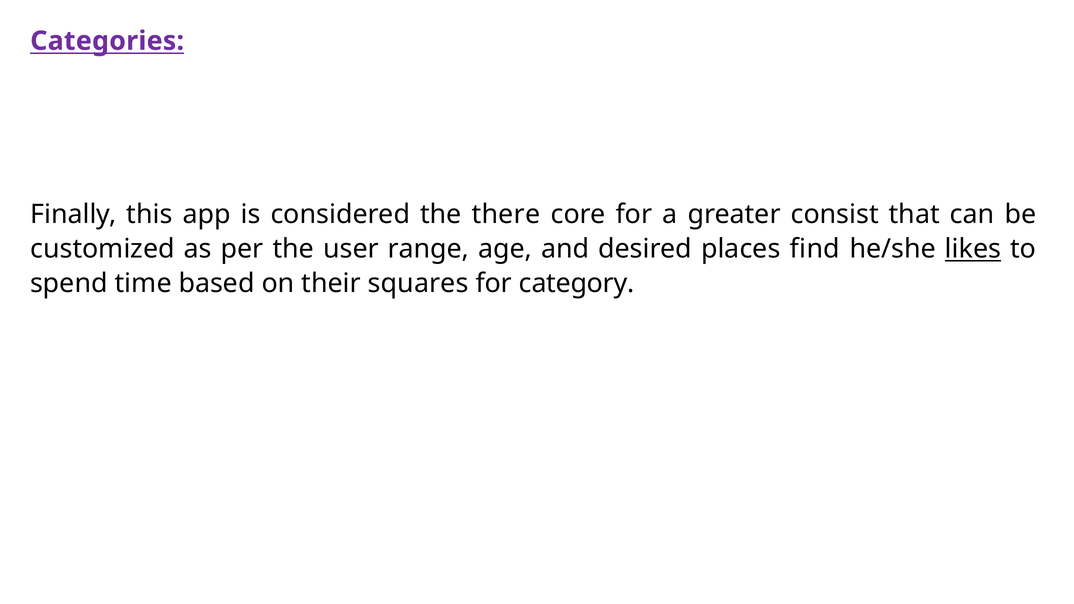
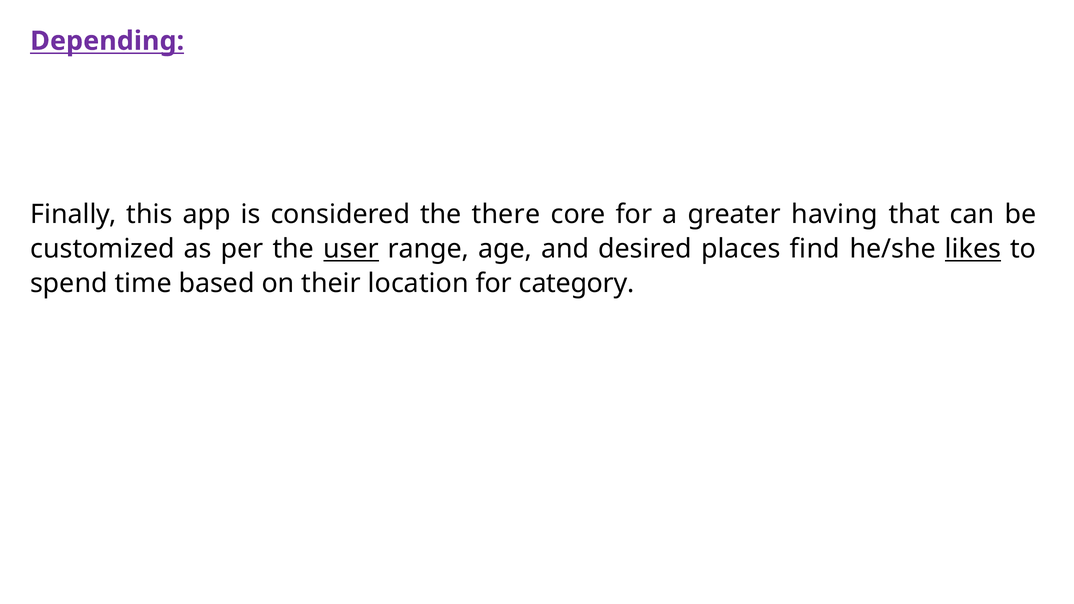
Categories: Categories -> Depending (107, 41)
consist: consist -> having (835, 215)
user underline: none -> present (351, 249)
squares: squares -> location (418, 284)
